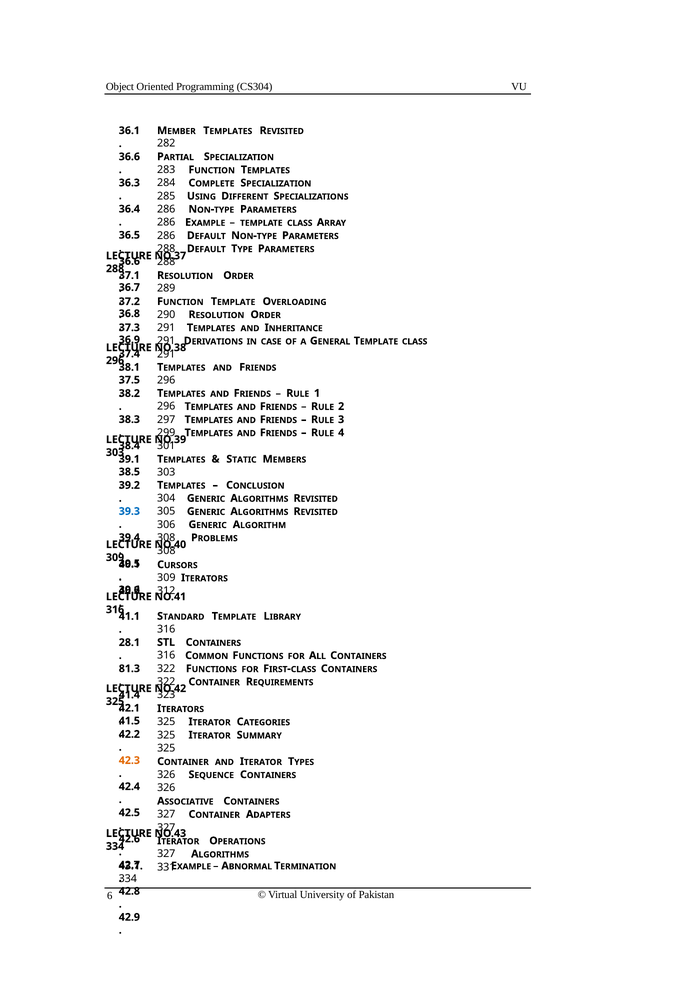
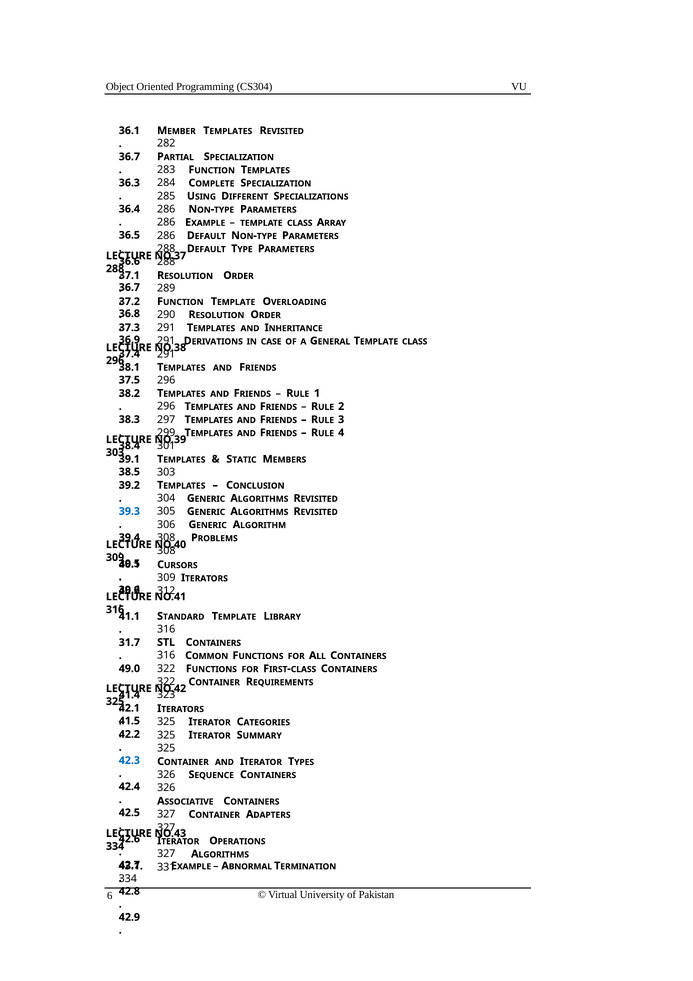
36.6: 36.6 -> 36.7 (129, 157)
28.1: 28.1 -> 31.7 (129, 642)
81.3: 81.3 -> 49.0 (129, 668)
42.3 colour: orange -> blue (129, 760)
